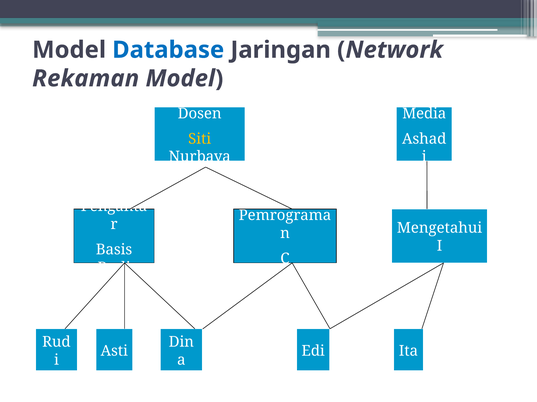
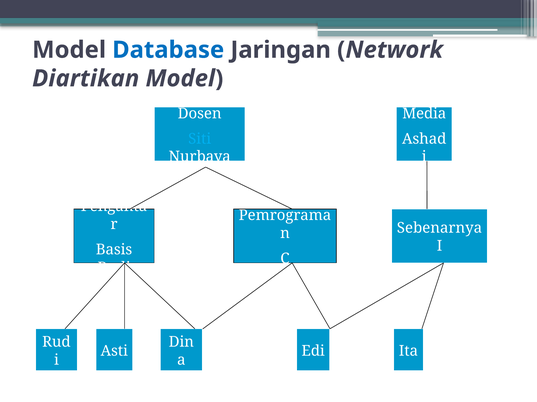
Rekaman: Rekaman -> Diartikan (86, 79)
Siti colour: yellow -> light blue (200, 139)
Mengetahui: Mengetahui -> Sebenarnya (440, 228)
